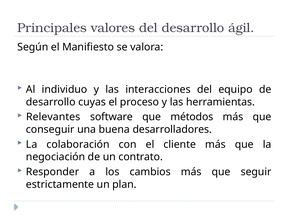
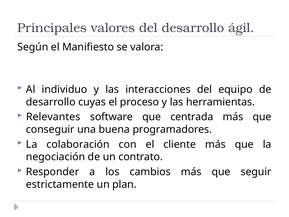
métodos: métodos -> centrada (192, 117)
desarrolladores: desarrolladores -> programadores (172, 129)
